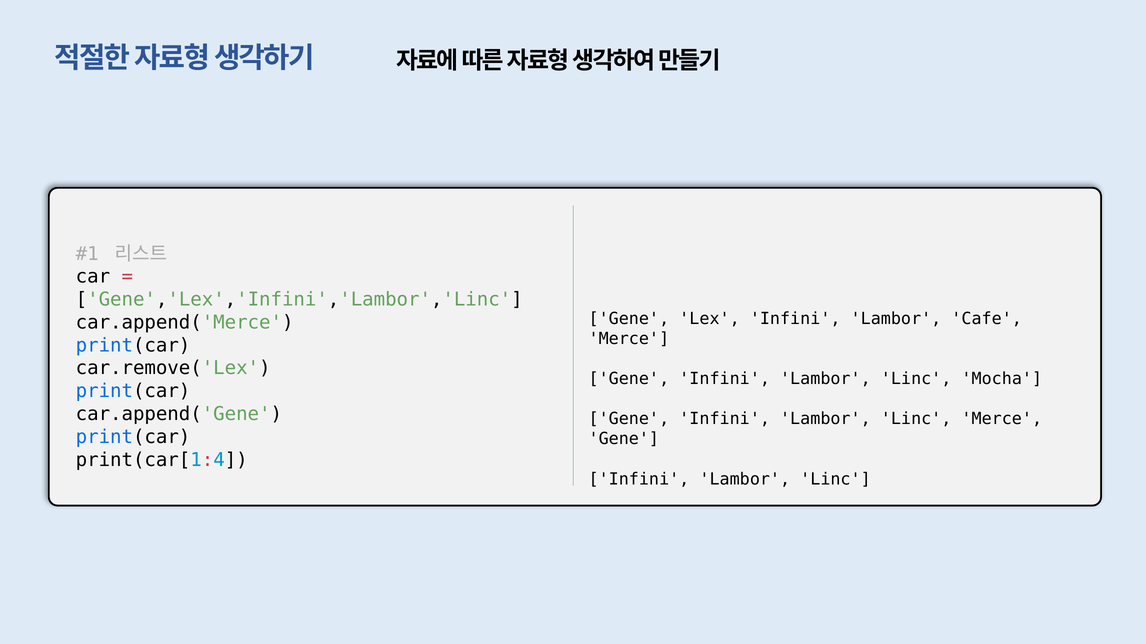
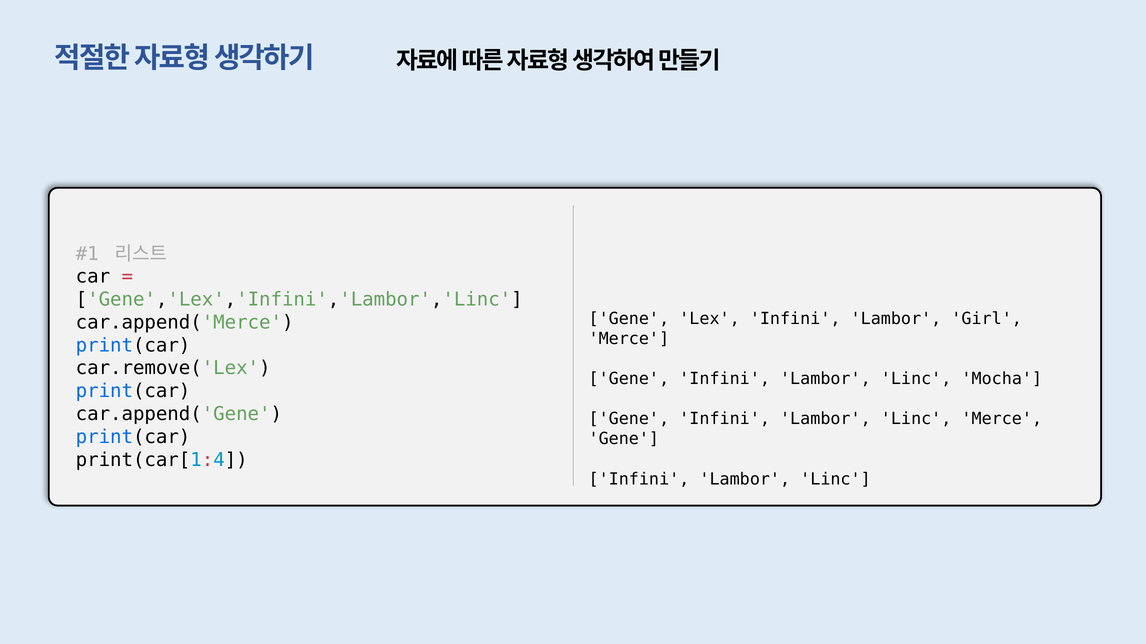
Cafe: Cafe -> Girl (987, 319)
